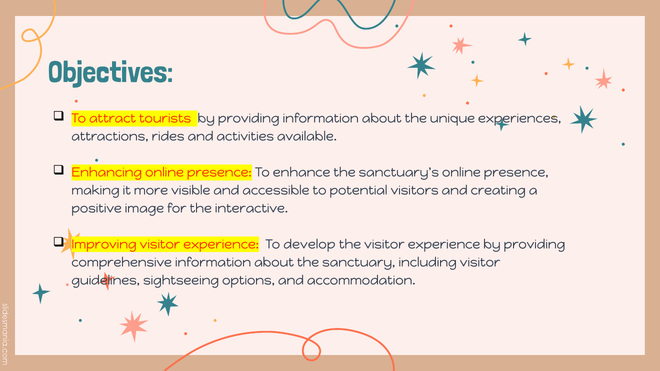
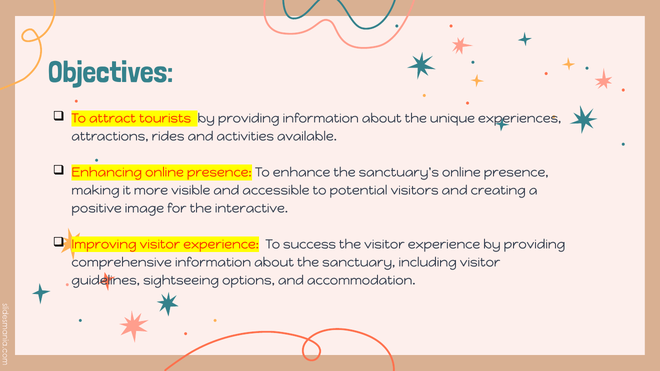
develop: develop -> success (310, 245)
